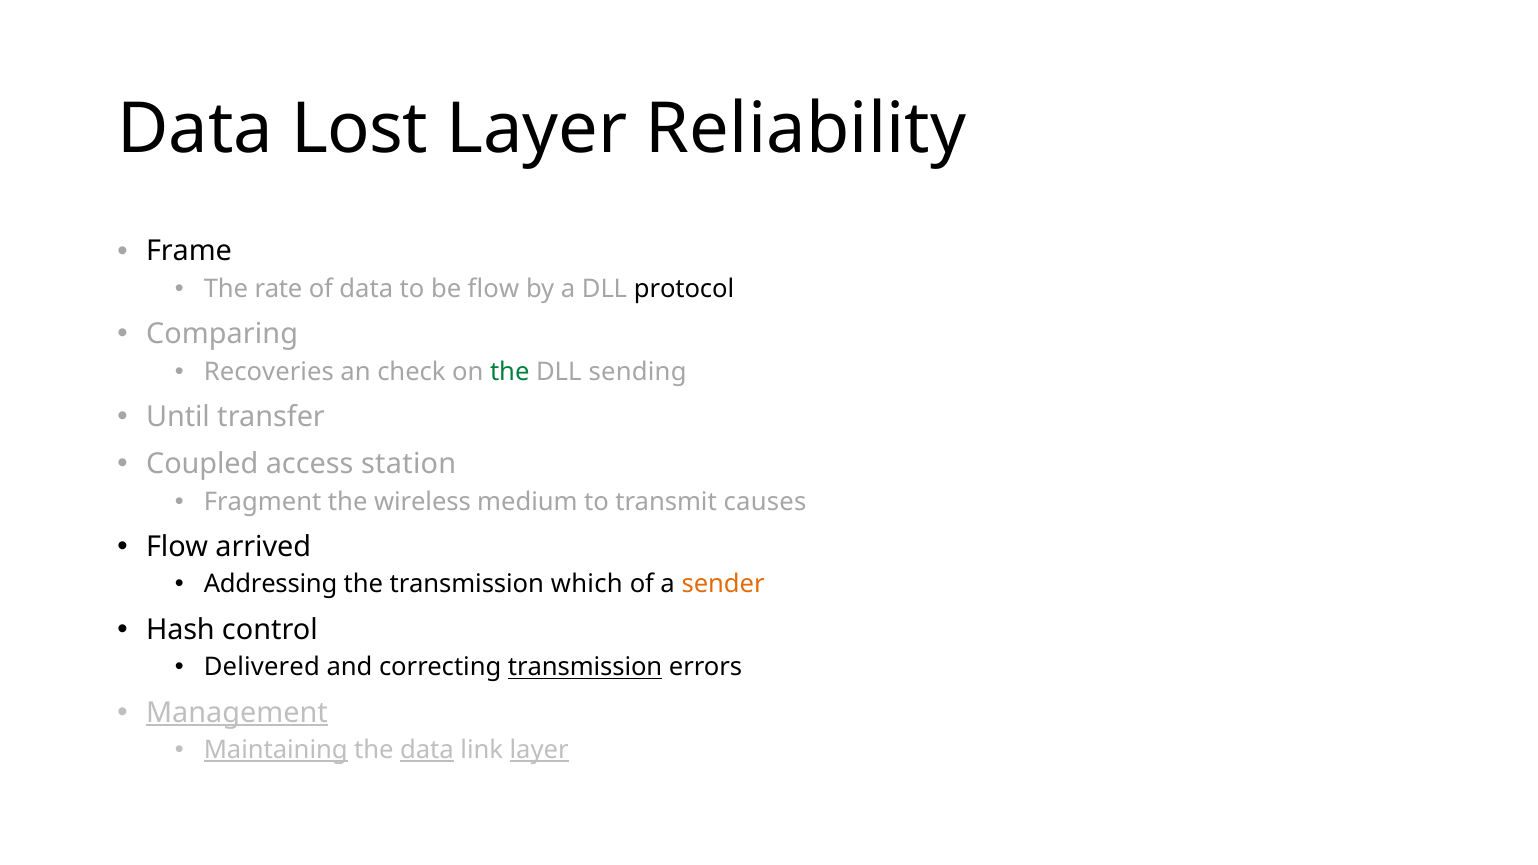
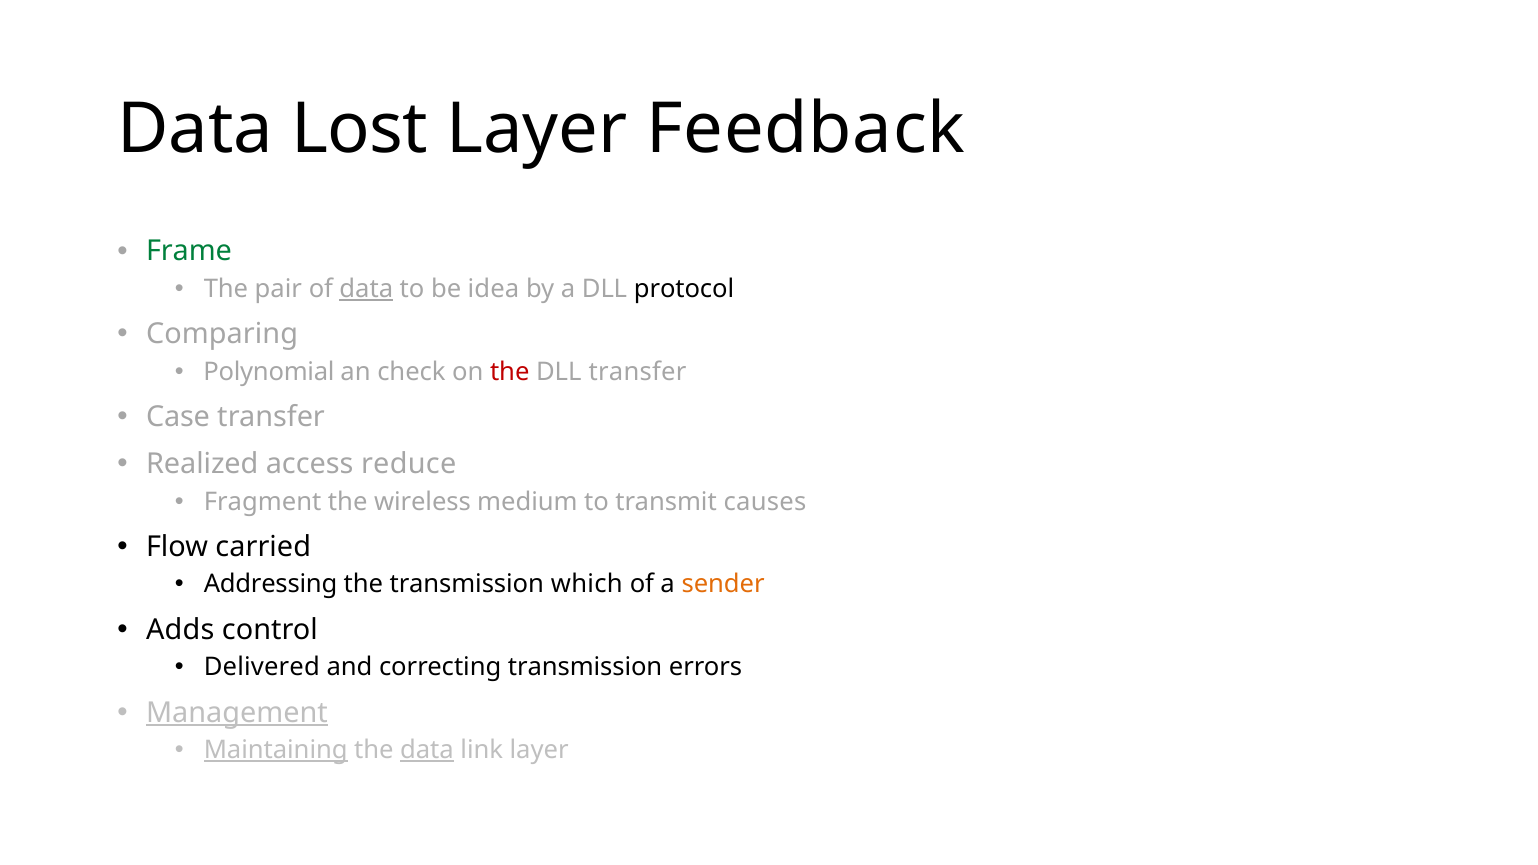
Reliability: Reliability -> Feedback (806, 129)
Frame colour: black -> green (189, 251)
rate: rate -> pair (278, 289)
data underline: none -> present (366, 289)
be flow: flow -> idea (493, 289)
Recoveries: Recoveries -> Polynomial (269, 372)
the colour: green -> red (510, 372)
DLL sending: sending -> transfer (638, 372)
Until: Until -> Case (178, 417)
Coupled: Coupled -> Realized (202, 464)
station: station -> reduce (409, 464)
arrived: arrived -> carried (263, 547)
Hash: Hash -> Adds (180, 630)
transmission underline: present -> none (585, 667)
layer underline: present -> none (539, 750)
